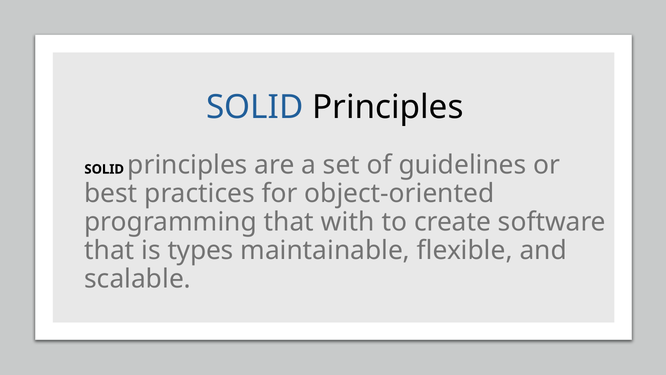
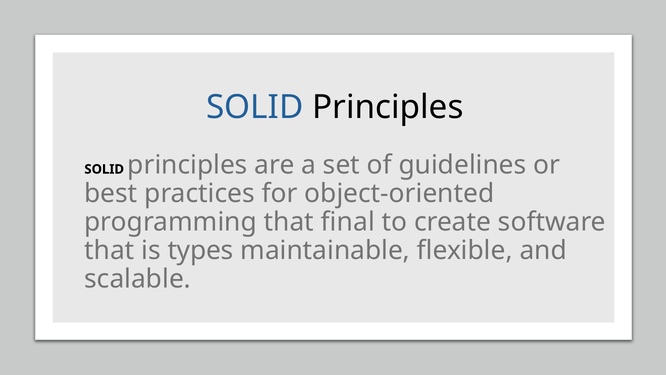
with: with -> final (348, 222)
